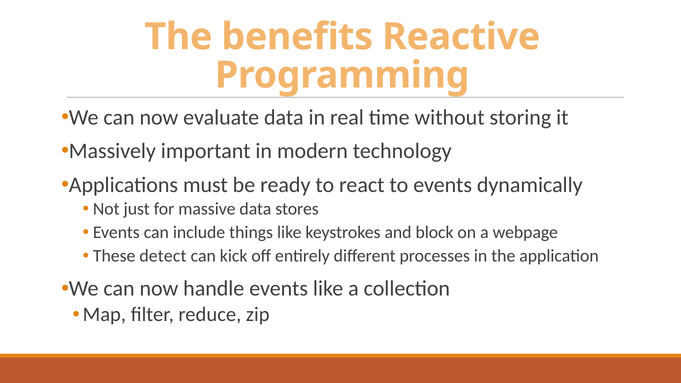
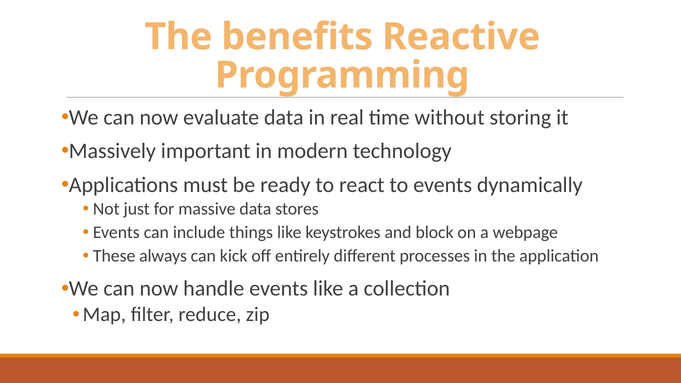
detect: detect -> always (163, 256)
